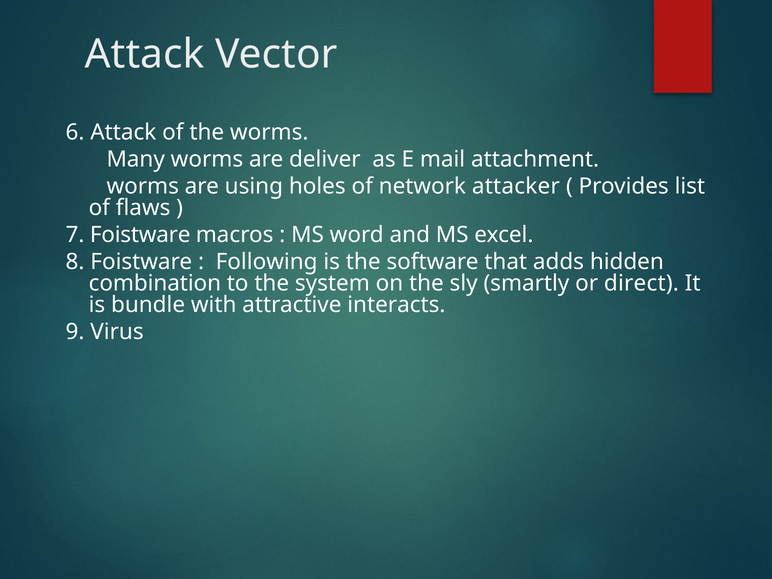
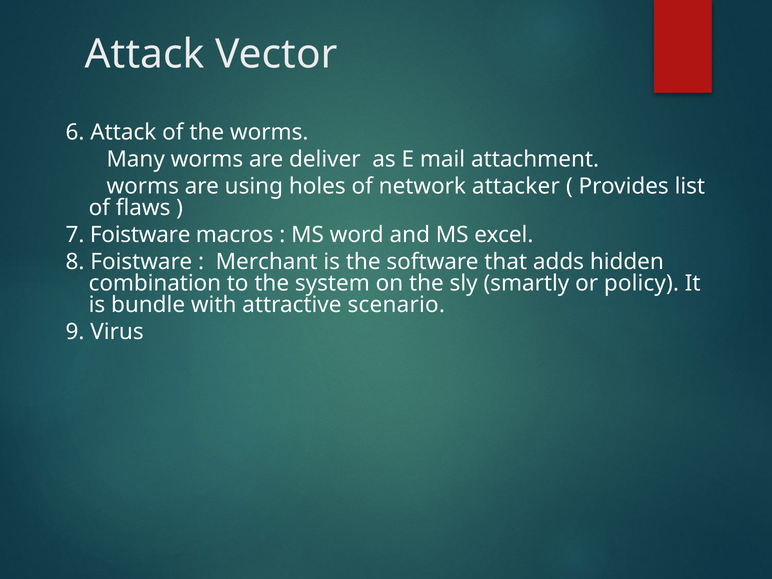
Following: Following -> Merchant (267, 262)
direct: direct -> policy (641, 283)
interacts: interacts -> scenario (396, 305)
